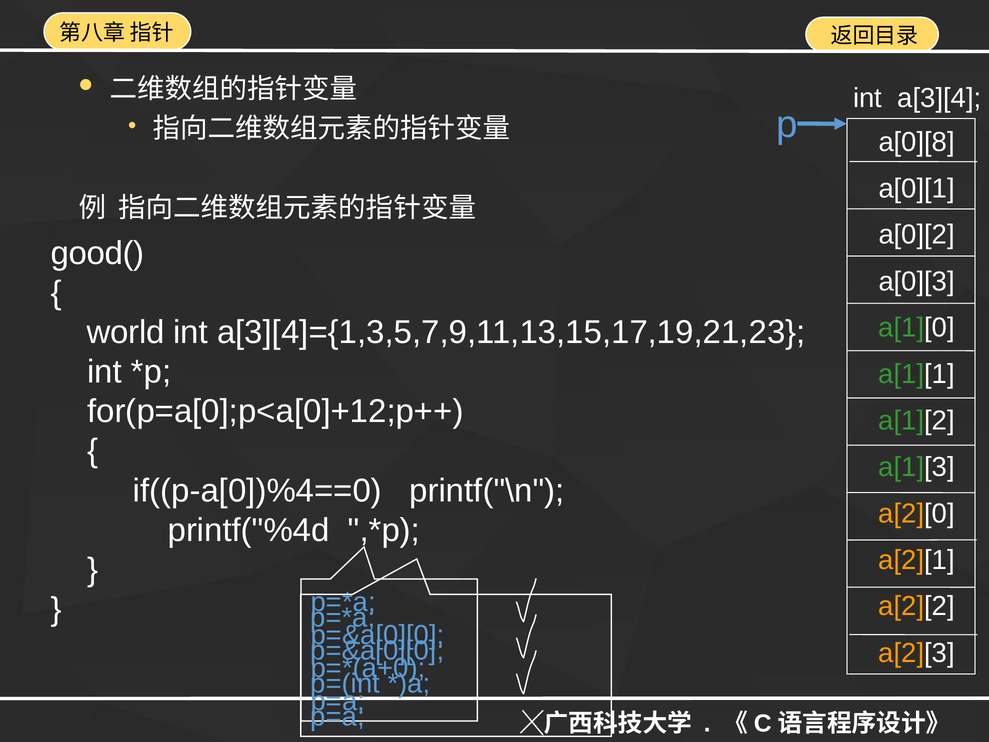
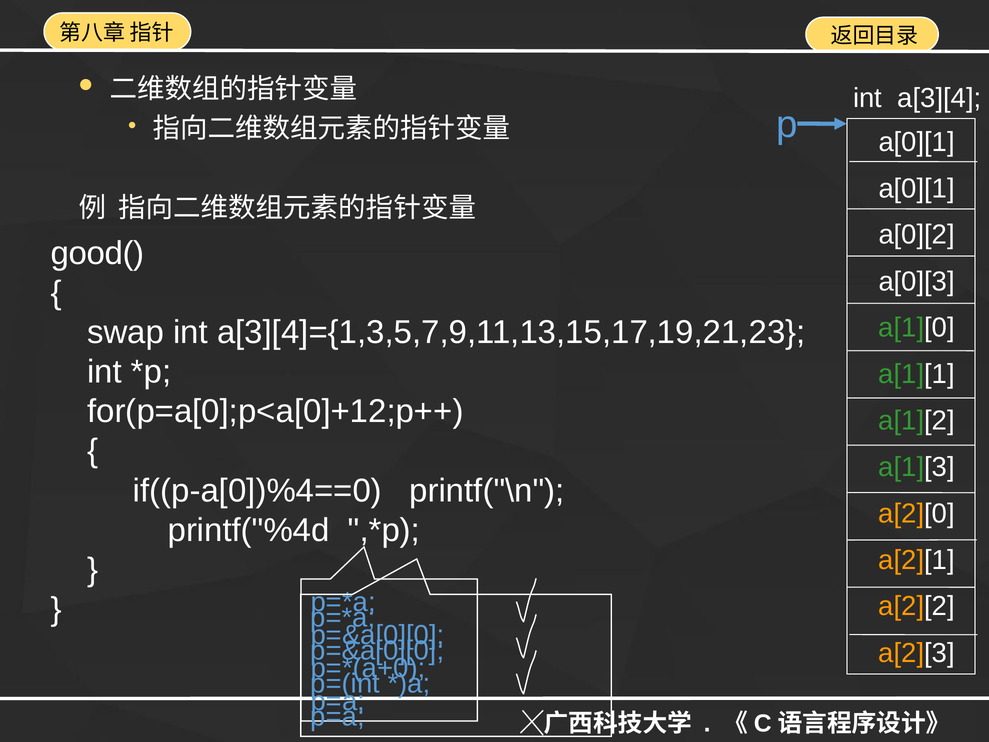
a[0][8: a[0][8 -> a[0][1 (917, 142)
world: world -> swap (126, 332)
